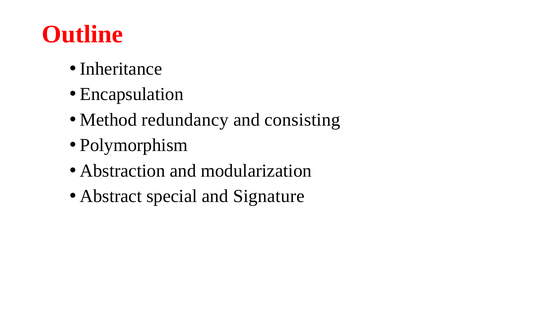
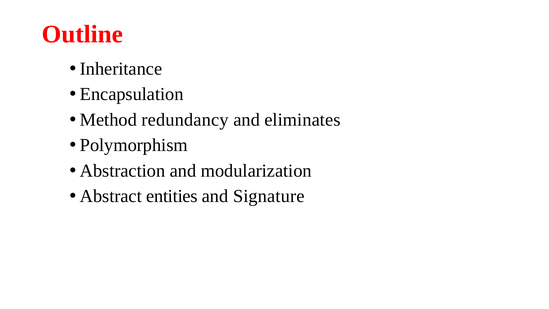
consisting: consisting -> eliminates (302, 120)
special: special -> entities (172, 196)
